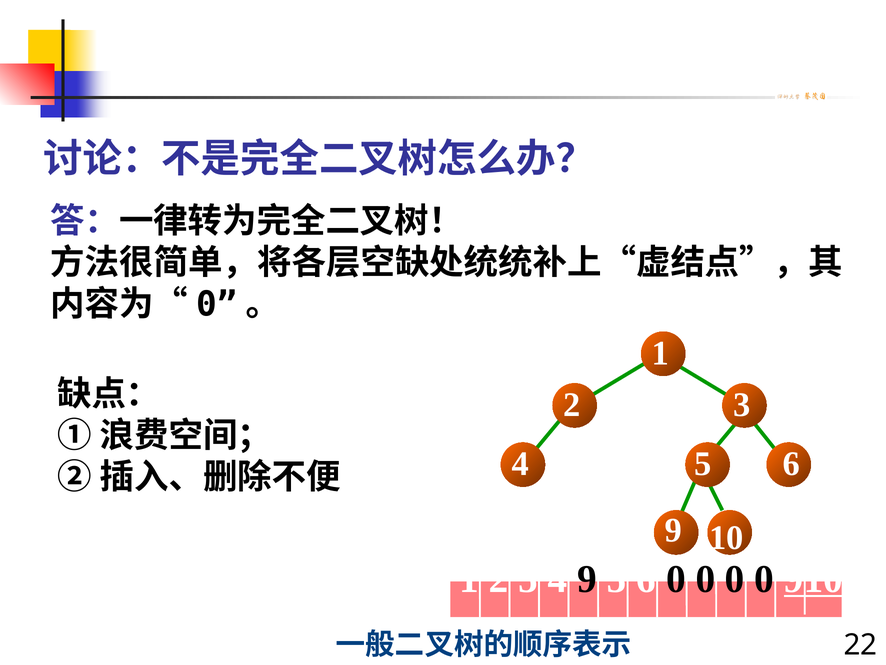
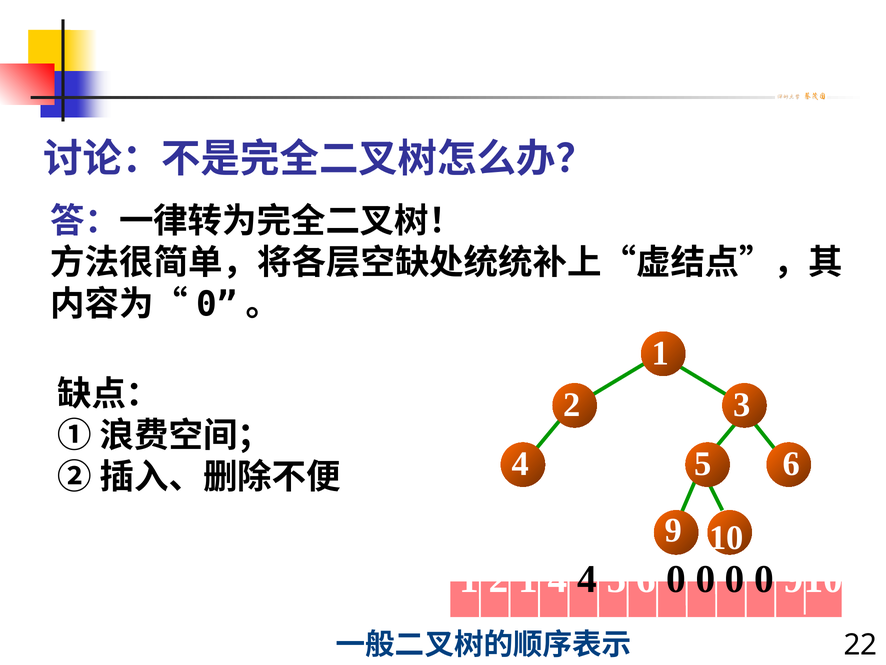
2 5: 5 -> 1 (528, 579)
4 9: 9 -> 4 (587, 579)
910 underline: present -> none (813, 579)
